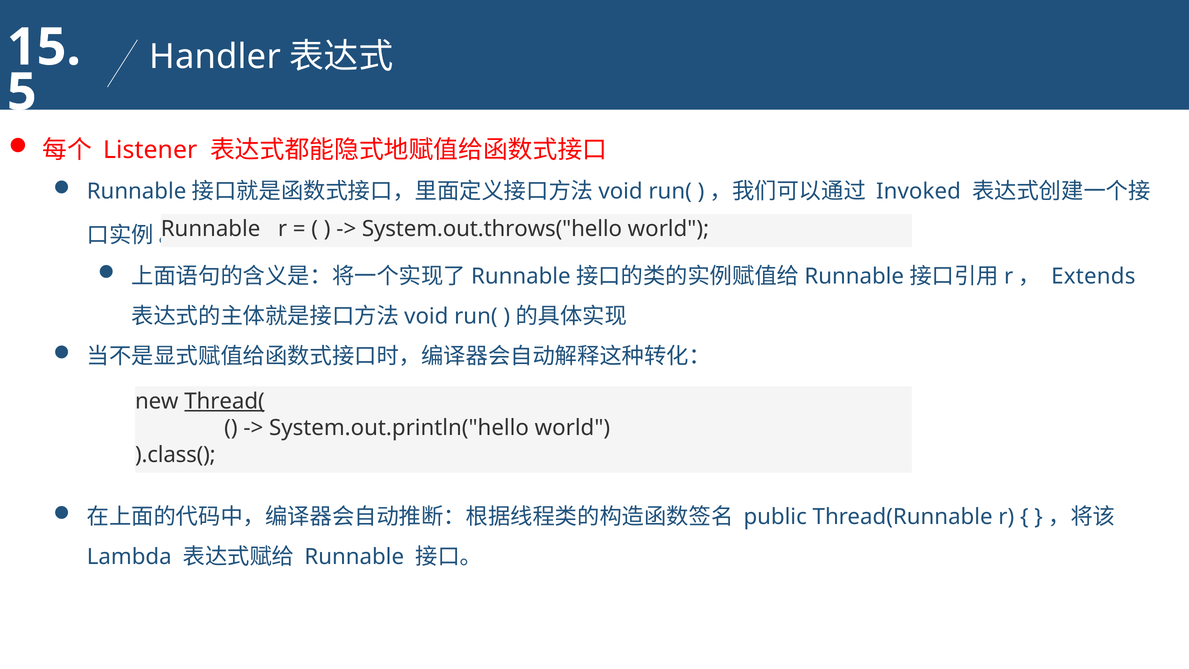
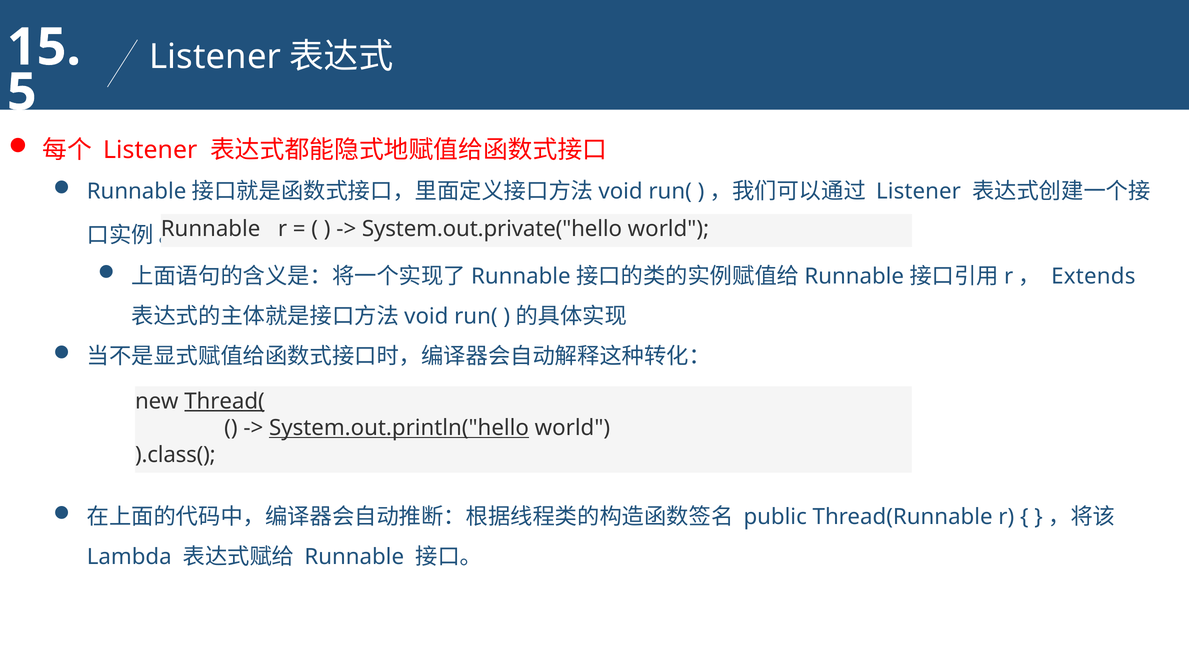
Handler: Handler -> Listener (215, 57)
Invoked: Invoked -> Listener (918, 191)
System.out.throws("hello: System.out.throws("hello -> System.out.private("hello (492, 229)
System.out.println("hello underline: none -> present (399, 428)
